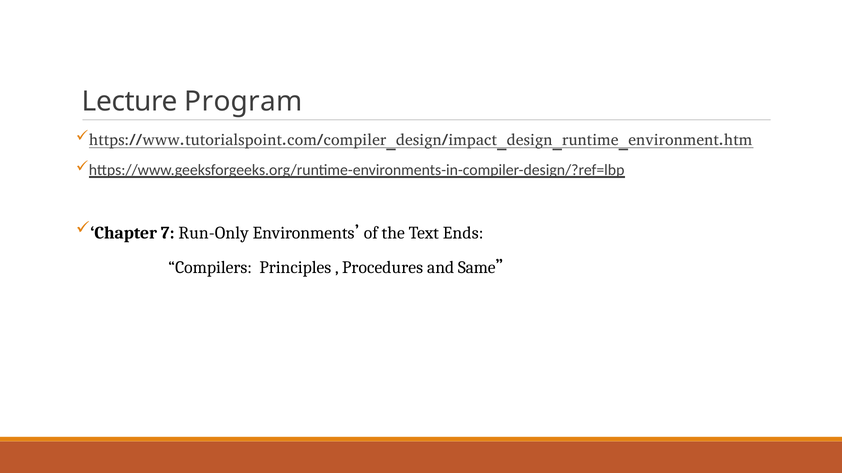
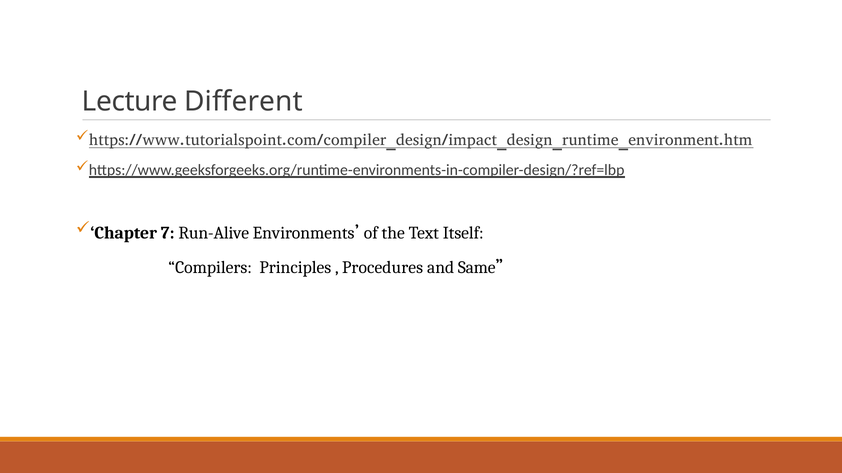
Program: Program -> Different (244, 102)
Run-Only: Run-Only -> Run-Alive (214, 233)
Ends: Ends -> Itself (463, 233)
